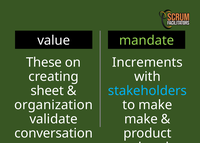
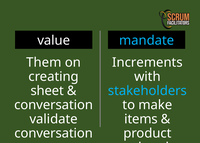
mandate colour: light green -> light blue (147, 40)
These: These -> Them (44, 62)
organization: organization -> conversation (54, 105)
make: make -> items (141, 119)
